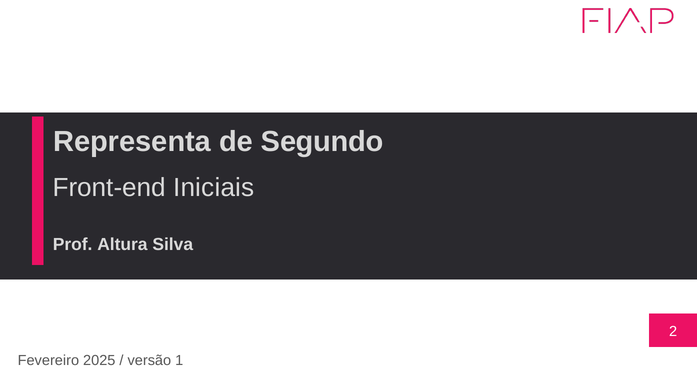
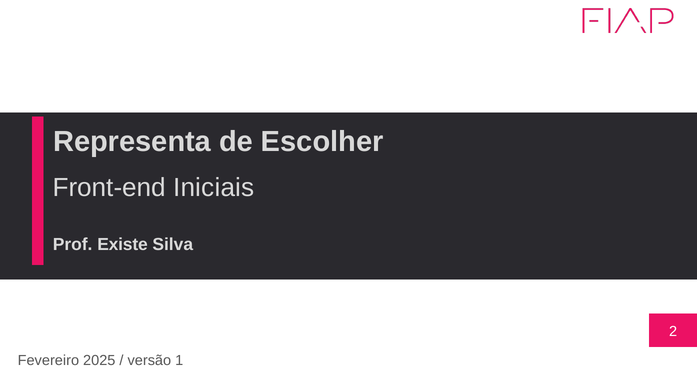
Segundo: Segundo -> Escolher (322, 142)
Altura: Altura -> Existe (122, 245)
